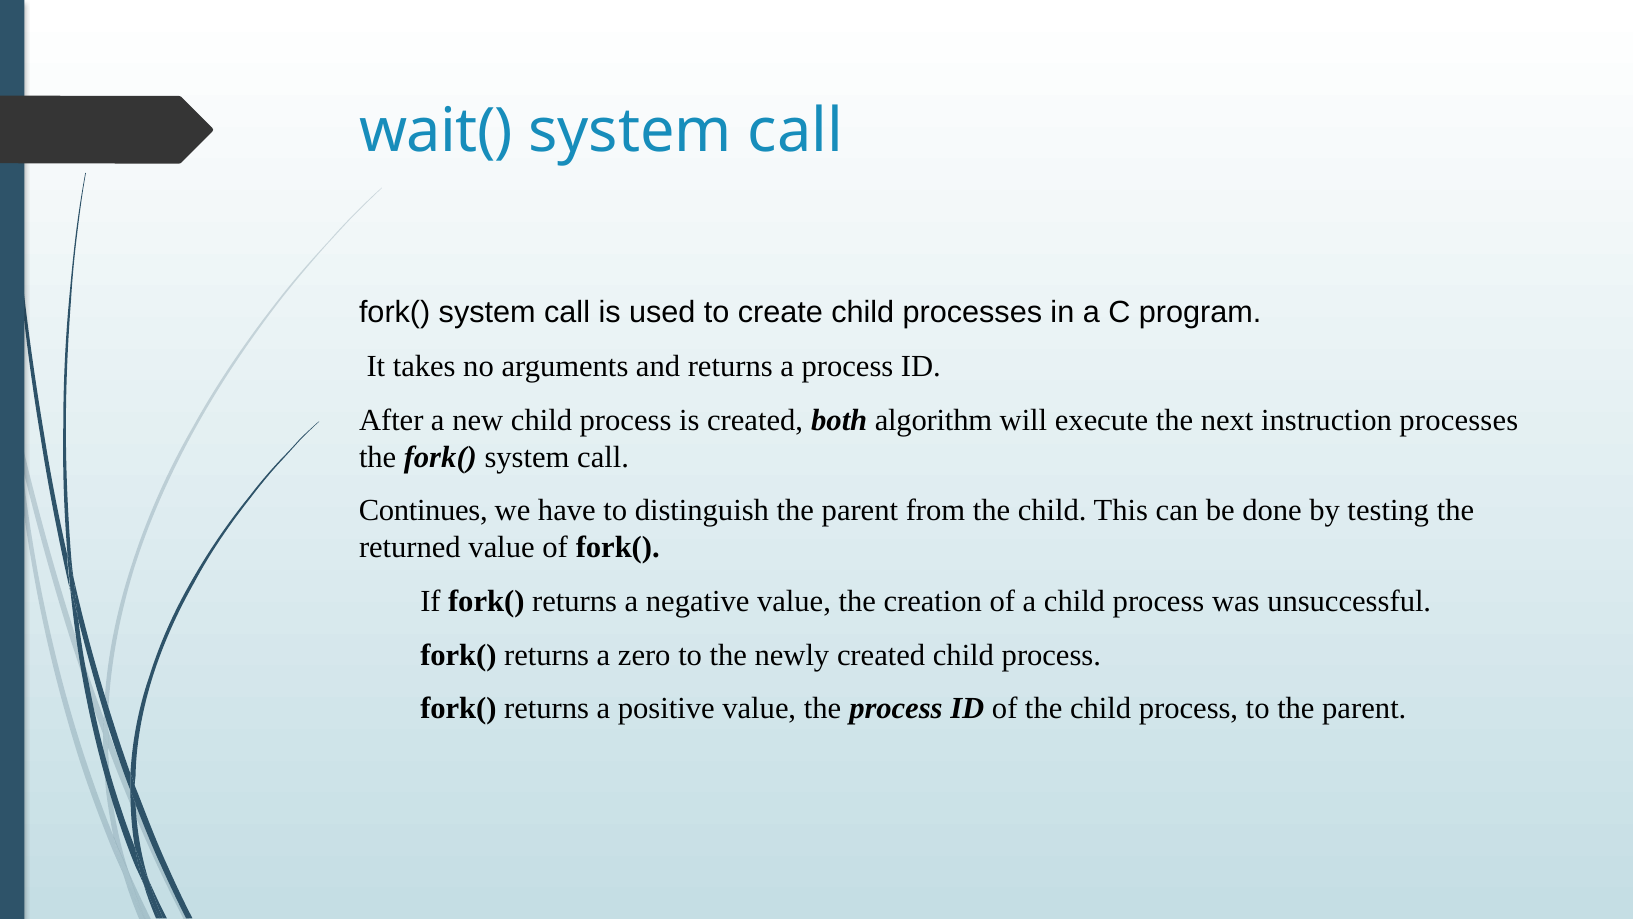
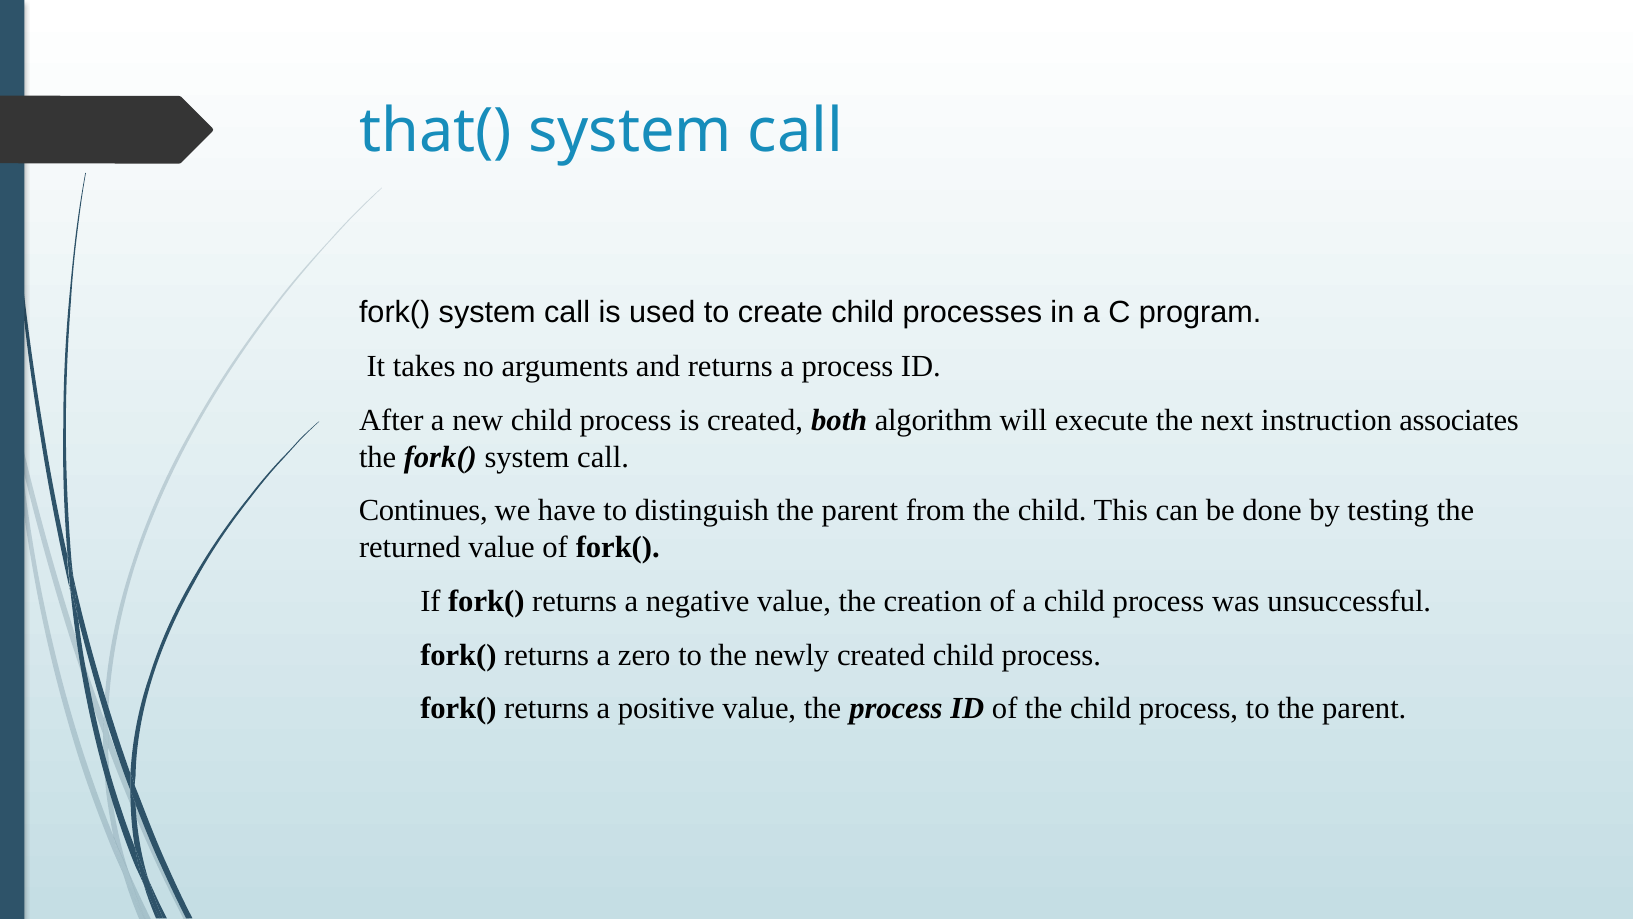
wait(: wait( -> that( (436, 131)
instruction processes: processes -> associates (1459, 420)
